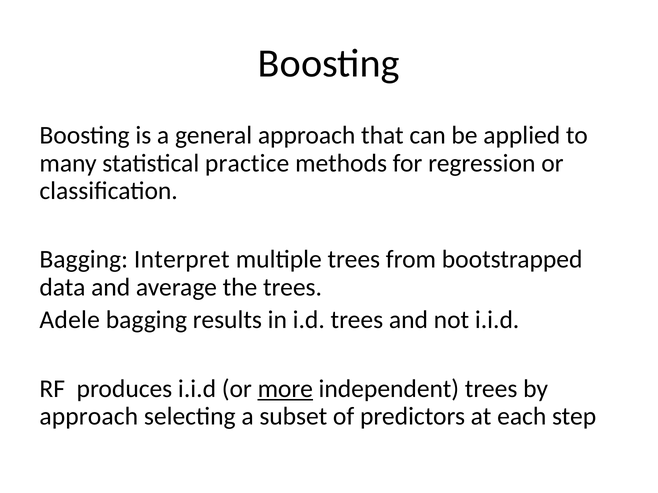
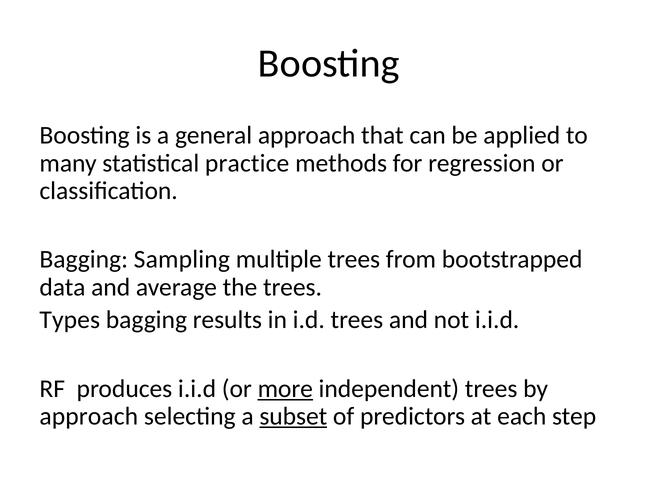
Interpret: Interpret -> Sampling (182, 260)
Adele: Adele -> Types (70, 320)
subset underline: none -> present (293, 417)
